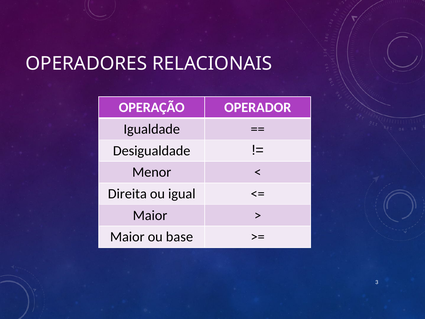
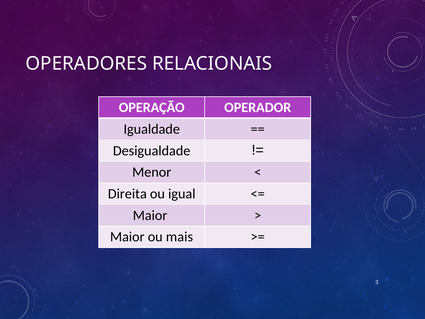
base: base -> mais (179, 237)
